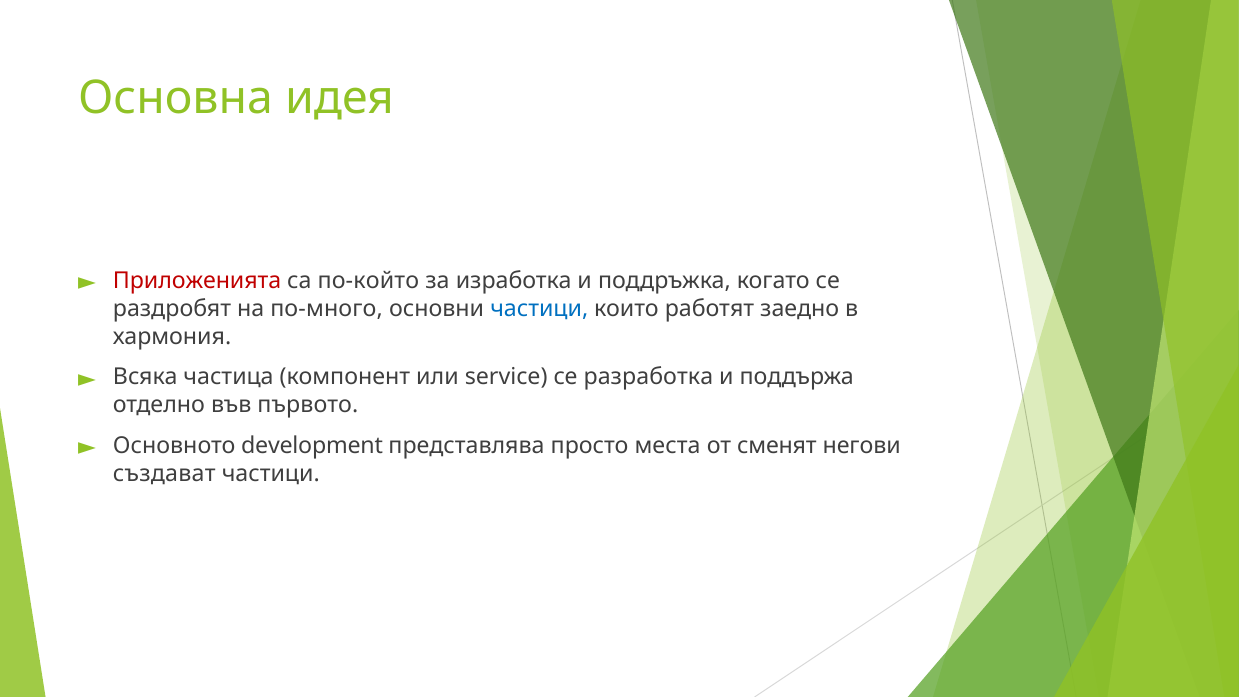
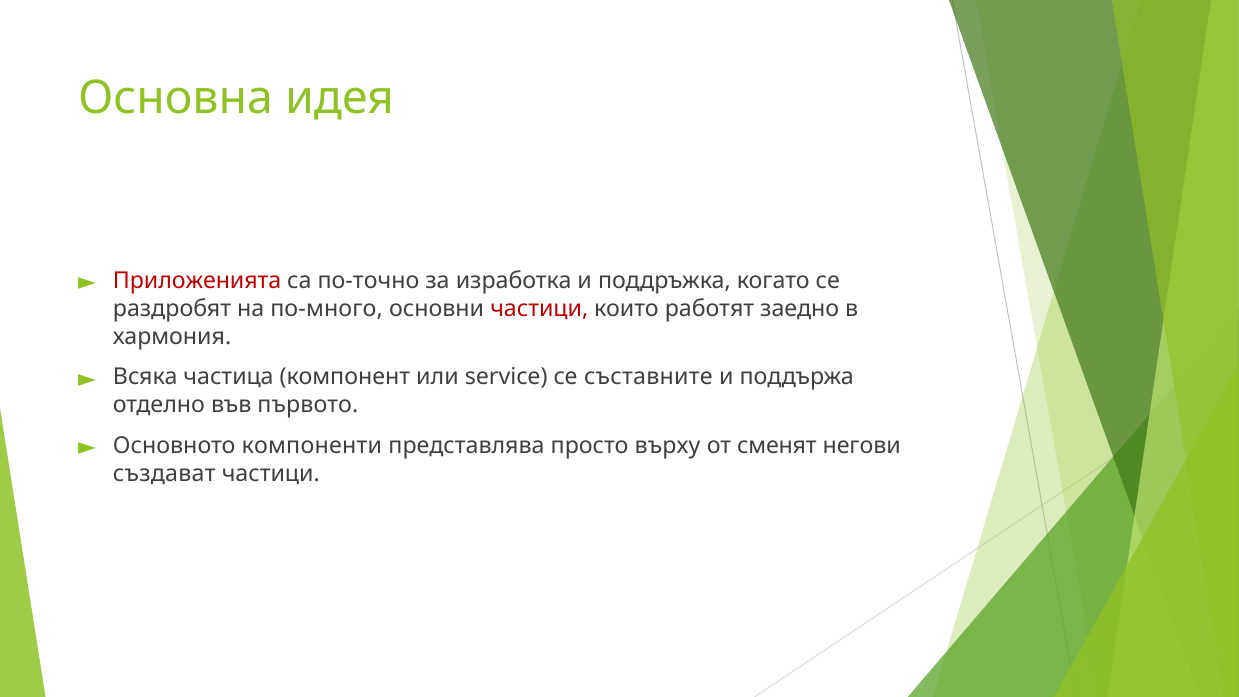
по-който: по-който -> по-точно (368, 281)
частици colour: blue -> red (539, 308)
разработка: разработка -> съставните (648, 377)
development: development -> компоненти (312, 446)
места: места -> върху (668, 446)
